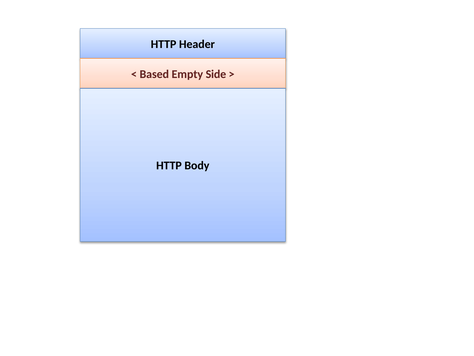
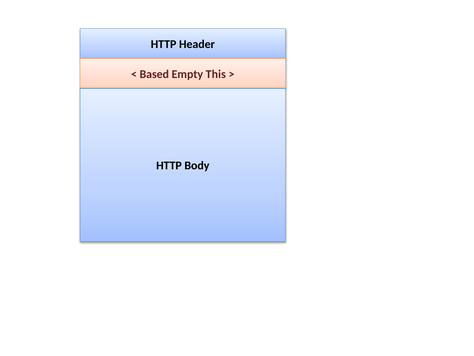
Side: Side -> This (216, 74)
